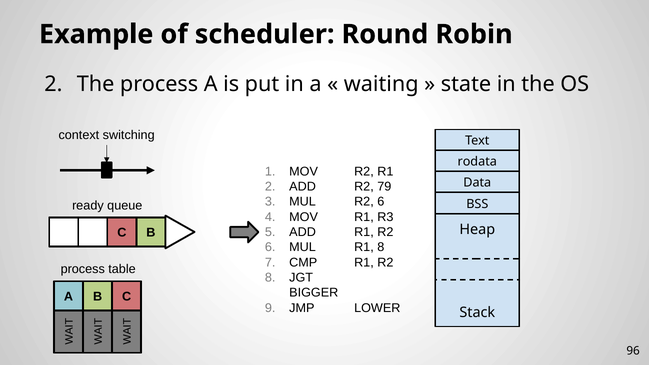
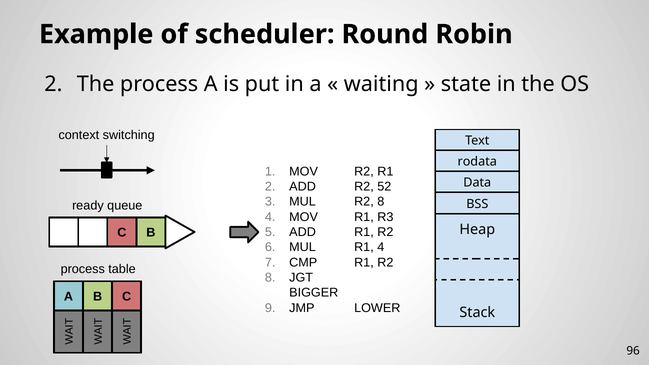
79: 79 -> 52 (384, 187)
MUL R2 6: 6 -> 8 (381, 202)
R1 8: 8 -> 4 (381, 247)
